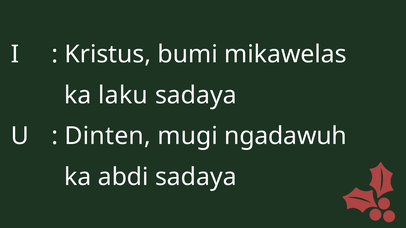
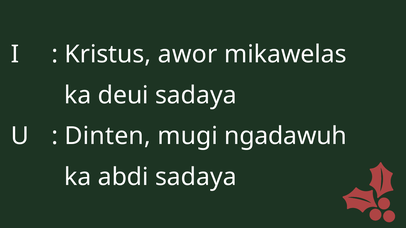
bumi: bumi -> awor (188, 54)
laku: laku -> deui (123, 95)
